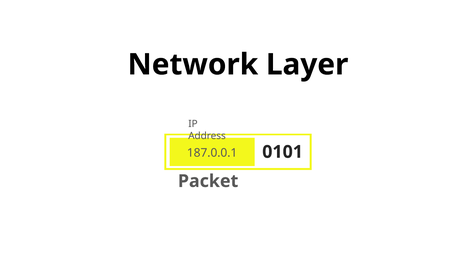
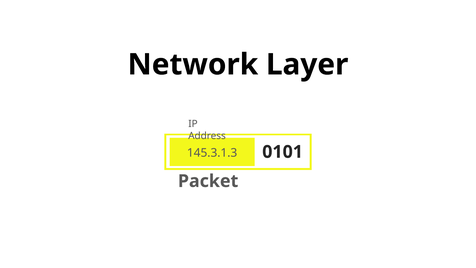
187.0.0.1: 187.0.0.1 -> 145.3.1.3 (212, 153)
